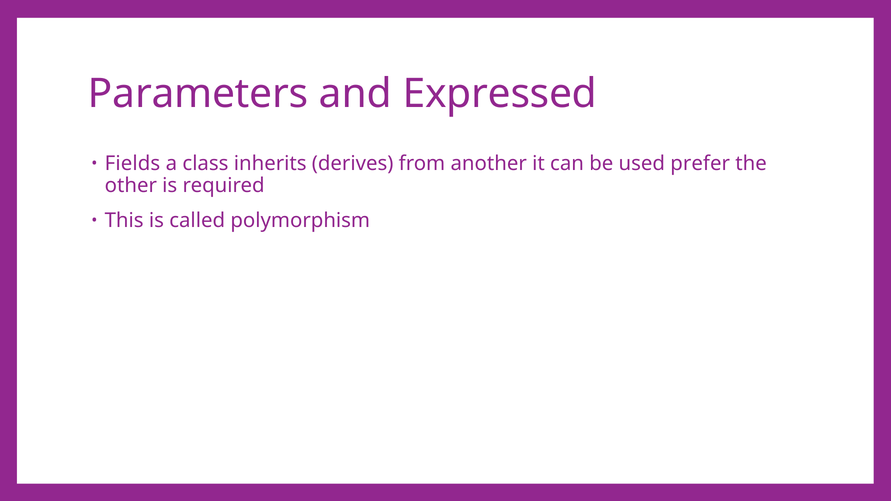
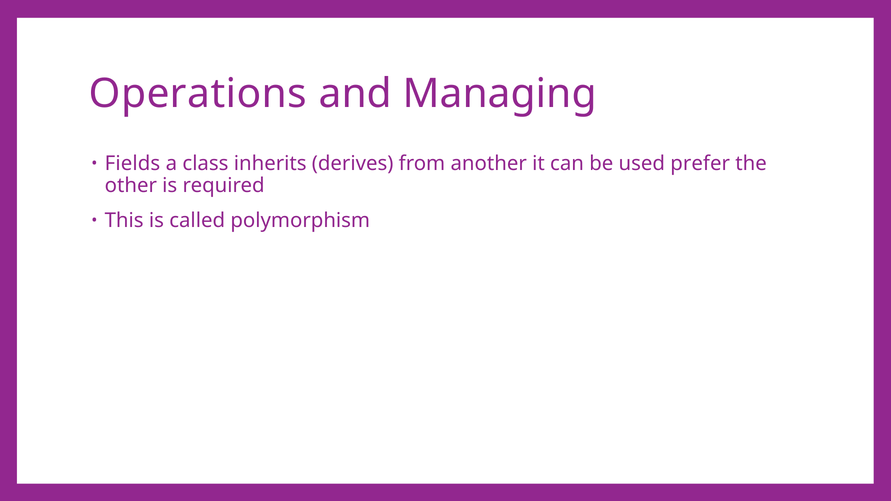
Parameters: Parameters -> Operations (198, 94)
Expressed: Expressed -> Managing (500, 94)
